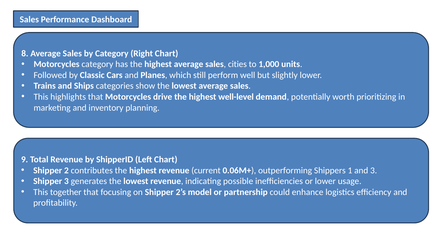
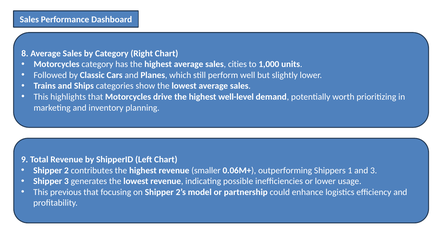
current: current -> smaller (206, 170)
together: together -> previous (66, 192)
